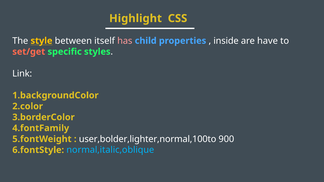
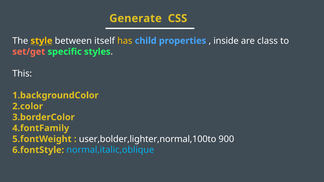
Highlight: Highlight -> Generate (136, 18)
has colour: pink -> yellow (125, 41)
have: have -> class (268, 41)
Link: Link -> This (22, 74)
